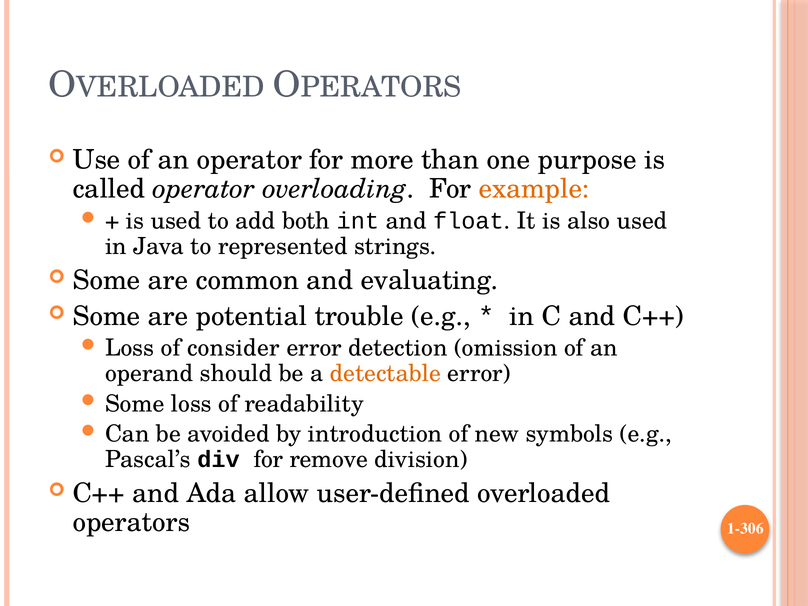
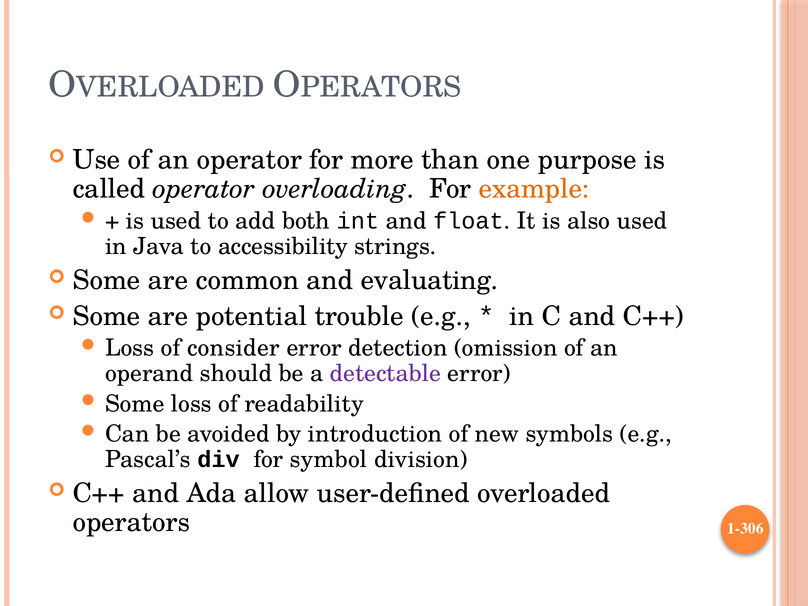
represented: represented -> accessibility (283, 246)
detectable colour: orange -> purple (385, 374)
remove: remove -> symbol (329, 459)
